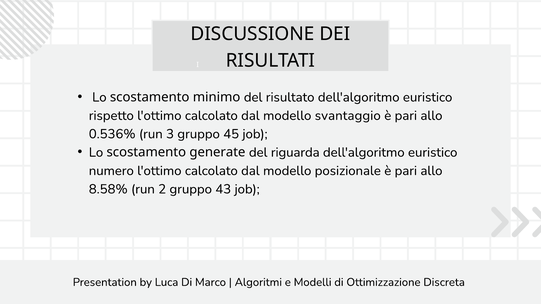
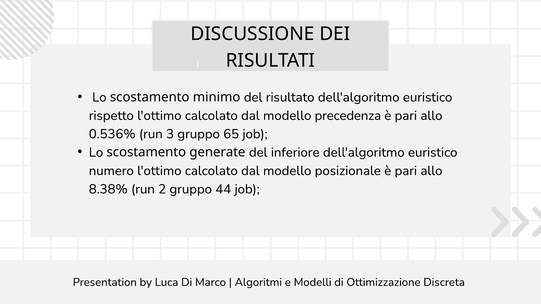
svantaggio: svantaggio -> precedenza (348, 116)
45: 45 -> 65 (231, 134)
riguarda: riguarda -> inferiore (295, 152)
8.58%: 8.58% -> 8.38% (108, 189)
43: 43 -> 44 (223, 189)
